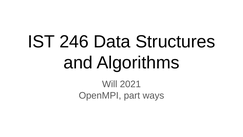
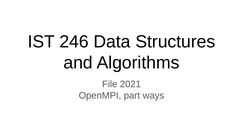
Will: Will -> File (110, 84)
